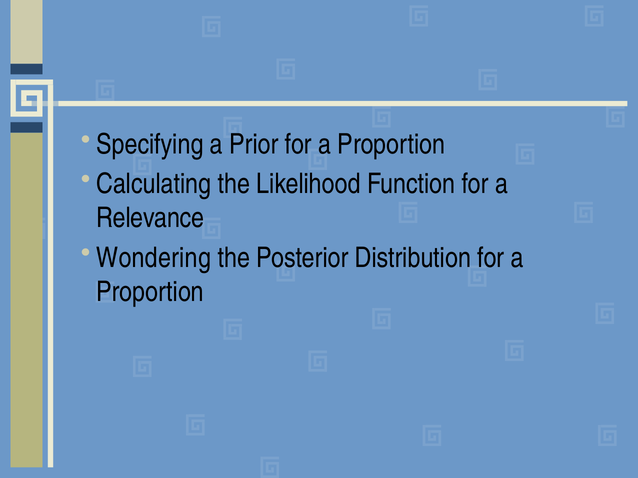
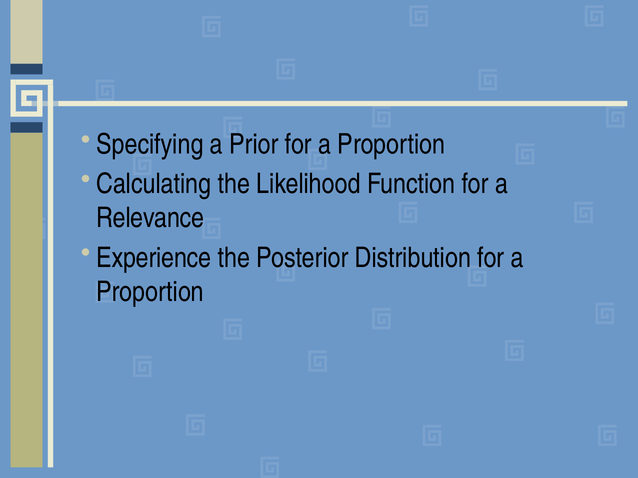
Wondering: Wondering -> Experience (154, 258)
